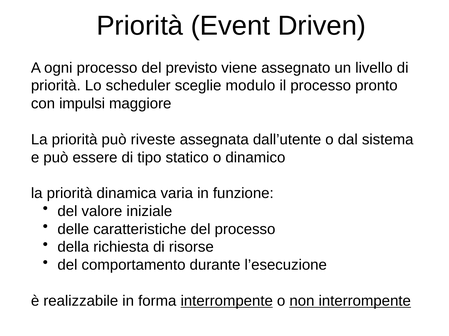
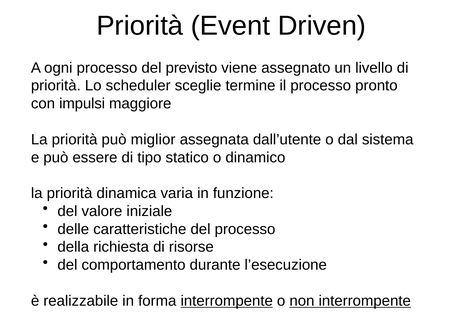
modulo: modulo -> termine (250, 86)
riveste: riveste -> miglior (153, 140)
